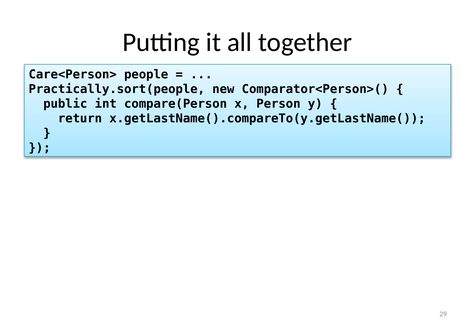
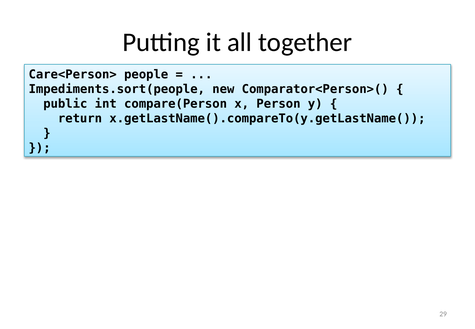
Practically.sort(people: Practically.sort(people -> Impediments.sort(people (117, 89)
